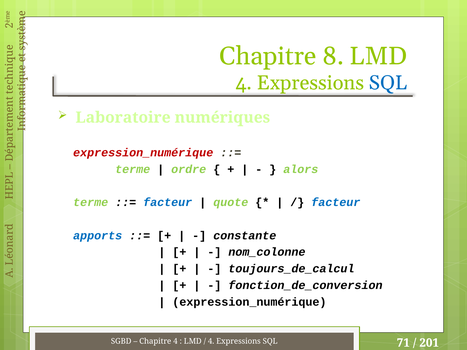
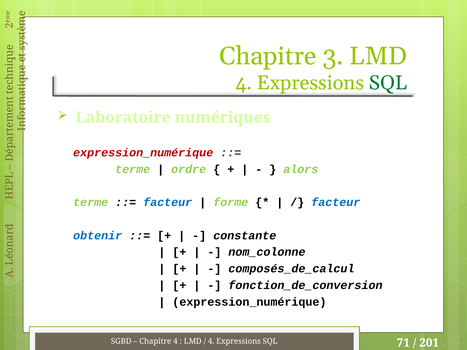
8: 8 -> 3 (333, 56)
SQL colour: blue -> green (388, 83)
quote: quote -> forme (231, 203)
apports: apports -> obtenir (98, 236)
toujours_de_calcul: toujours_de_calcul -> composés_de_calcul (291, 269)
